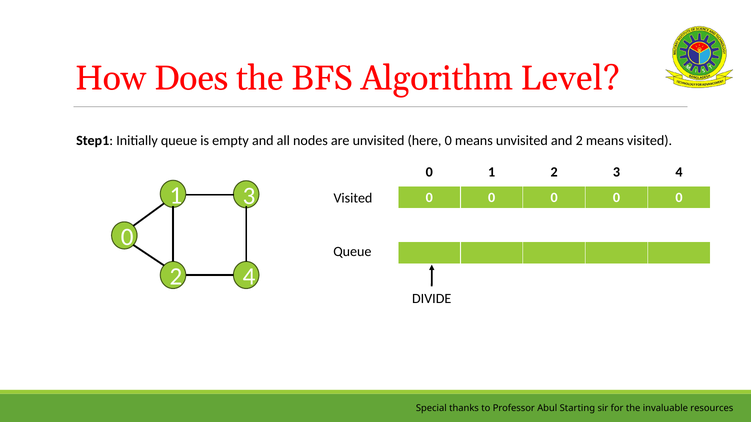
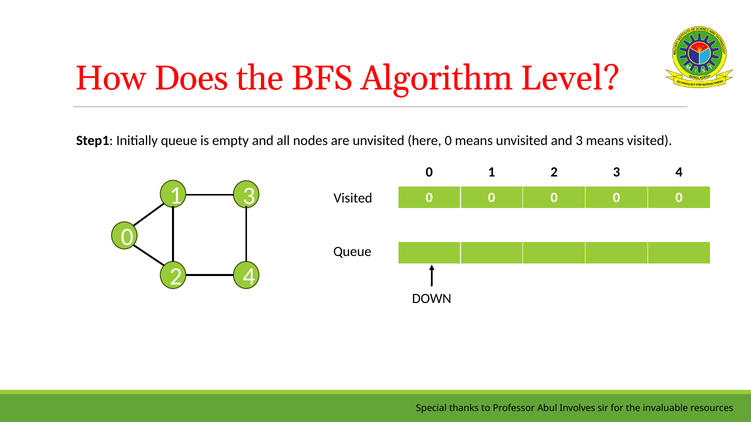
and 2: 2 -> 3 (579, 141)
DIVIDE: DIVIDE -> DOWN (432, 299)
Starting: Starting -> Involves (577, 409)
